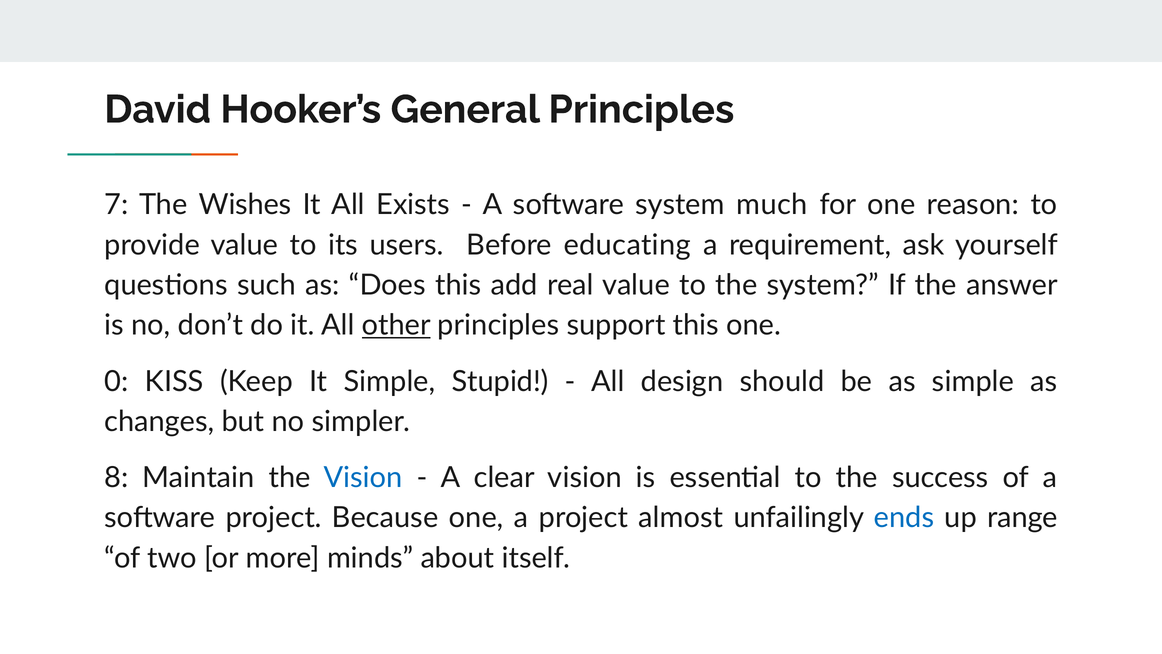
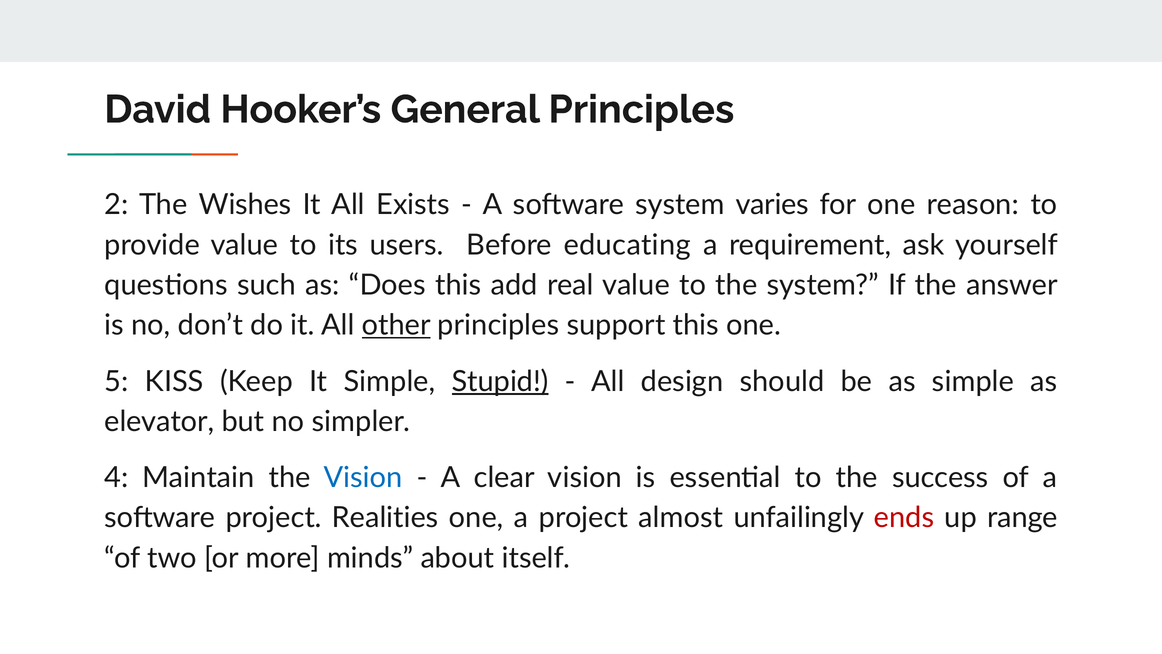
7: 7 -> 2 (116, 205)
much: much -> varies (772, 205)
0: 0 -> 5 (116, 381)
Stupid underline: none -> present (500, 381)
changes: changes -> elevator (159, 421)
8: 8 -> 4 (116, 478)
Because: Because -> Realities (385, 518)
ends colour: blue -> red (904, 518)
